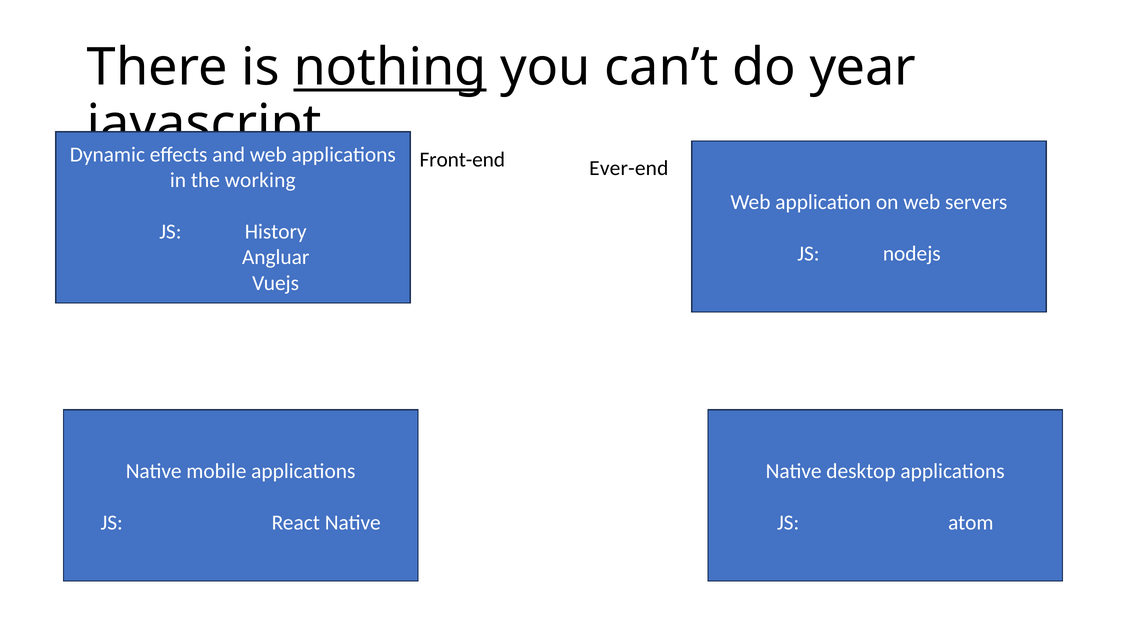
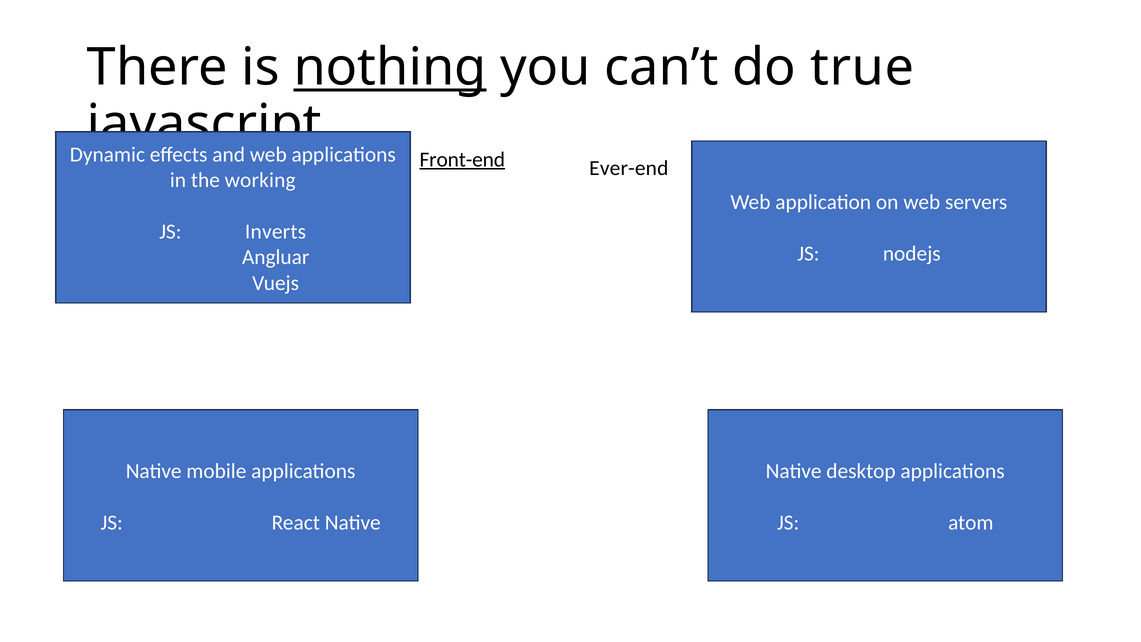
year: year -> true (862, 68)
Front-end underline: none -> present (462, 159)
History: History -> Inverts (276, 232)
